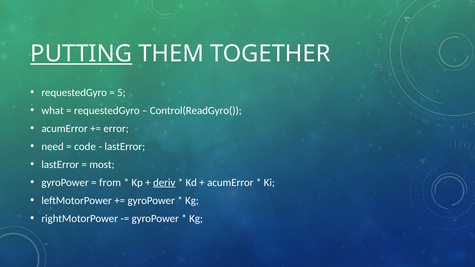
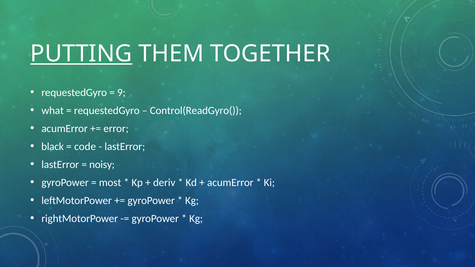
5: 5 -> 9 (121, 93)
need: need -> black (53, 147)
most: most -> noisy (102, 165)
from: from -> most (110, 183)
deriv underline: present -> none (164, 183)
